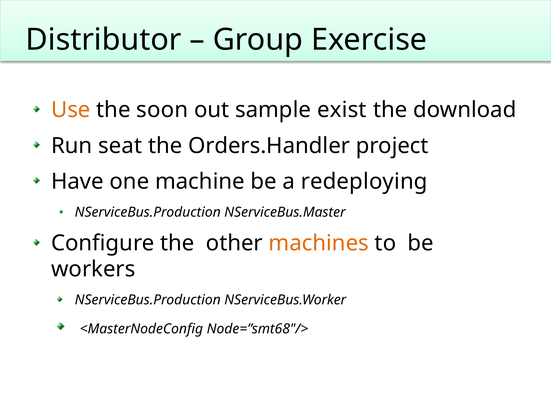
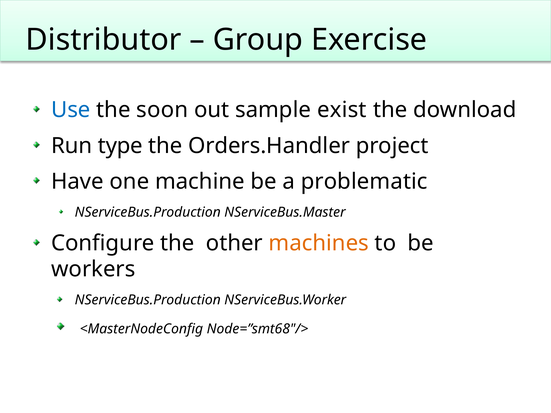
Use colour: orange -> blue (71, 110)
seat: seat -> type (120, 146)
redeploying: redeploying -> problematic (364, 182)
